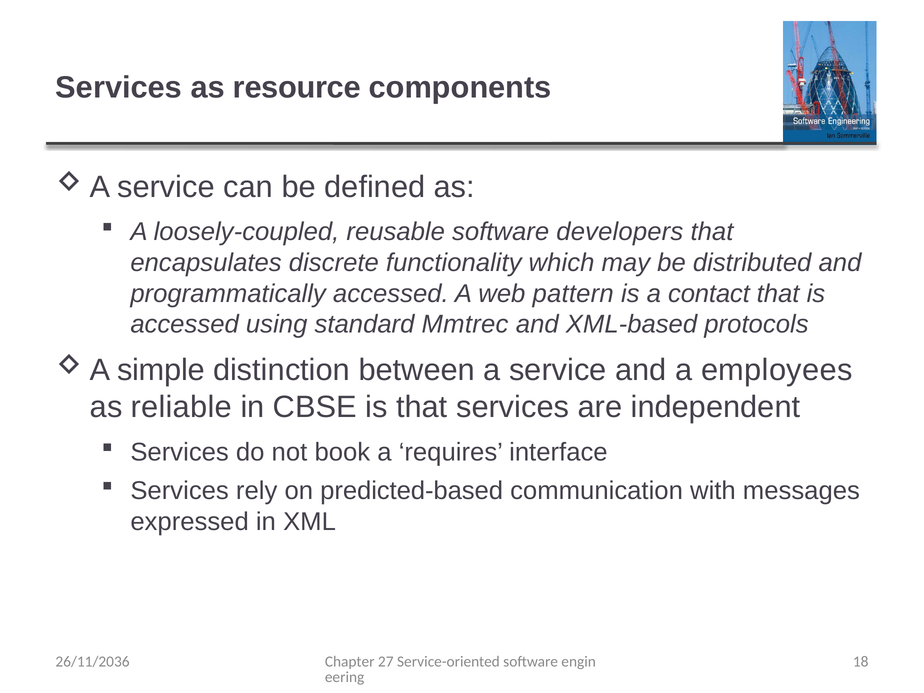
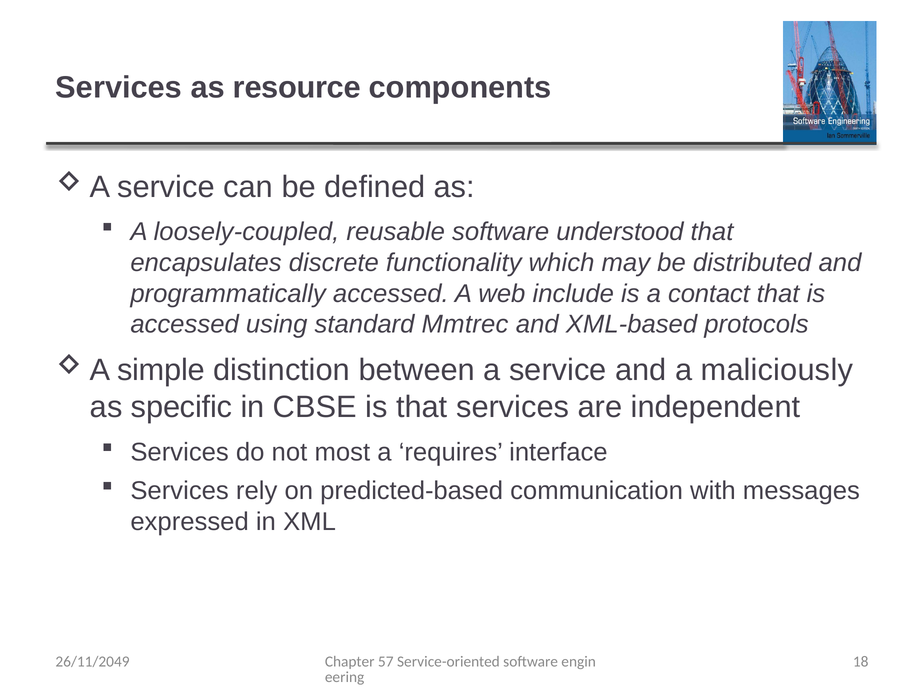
developers: developers -> understood (620, 232)
pattern: pattern -> include (573, 294)
employees: employees -> maliciously (777, 370)
reliable: reliable -> specific (182, 407)
book: book -> most (342, 452)
27: 27 -> 57 (386, 662)
26/11/2036: 26/11/2036 -> 26/11/2049 (93, 662)
